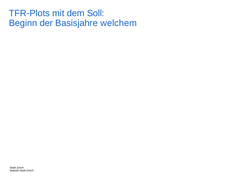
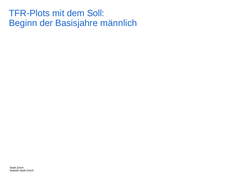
welchem: welchem -> männlich (119, 23)
